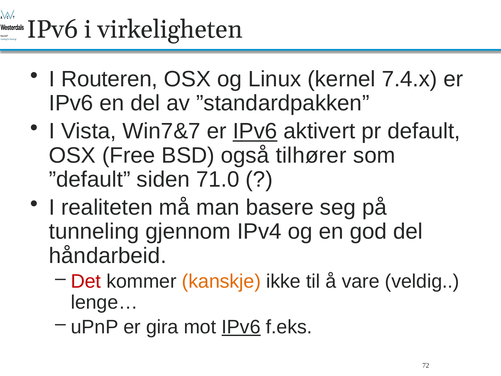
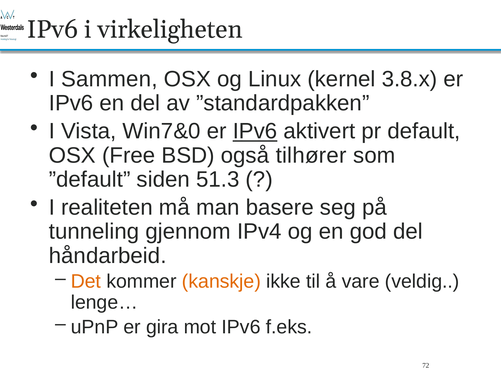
Routeren: Routeren -> Sammen (109, 79)
7.4.x: 7.4.x -> 3.8.x (410, 79)
Win7&7: Win7&7 -> Win7&0 (162, 131)
71.0: 71.0 -> 51.3 (218, 179)
Det colour: red -> orange (86, 281)
IPv6 underline: present -> none (241, 327)
